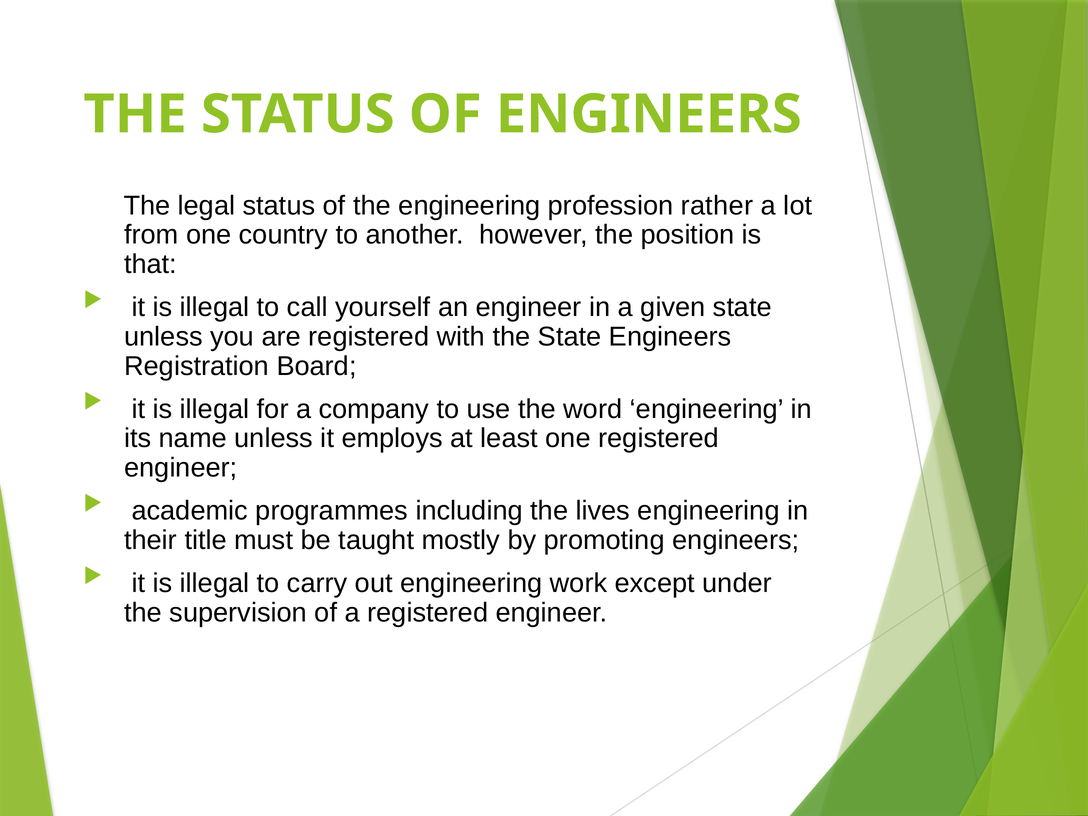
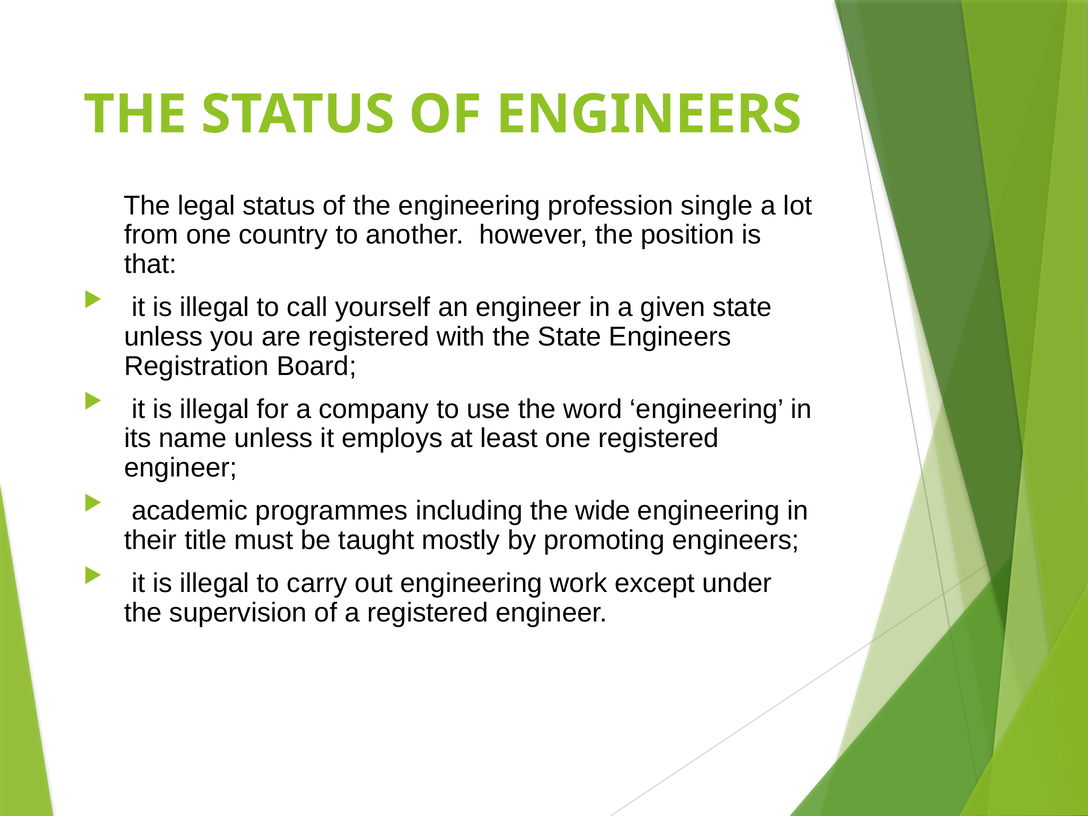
rather: rather -> single (717, 206)
lives: lives -> wide (603, 511)
